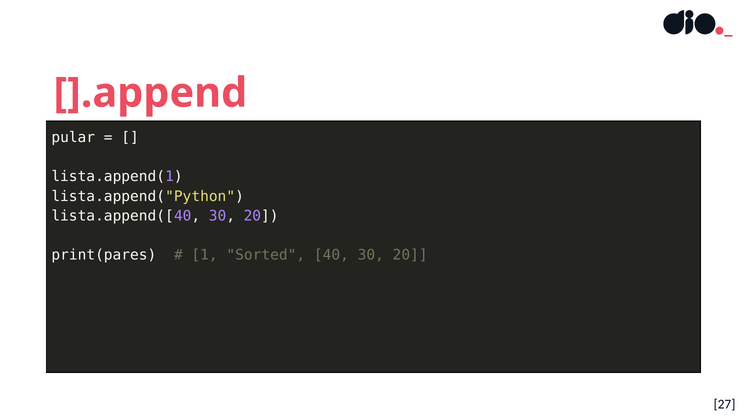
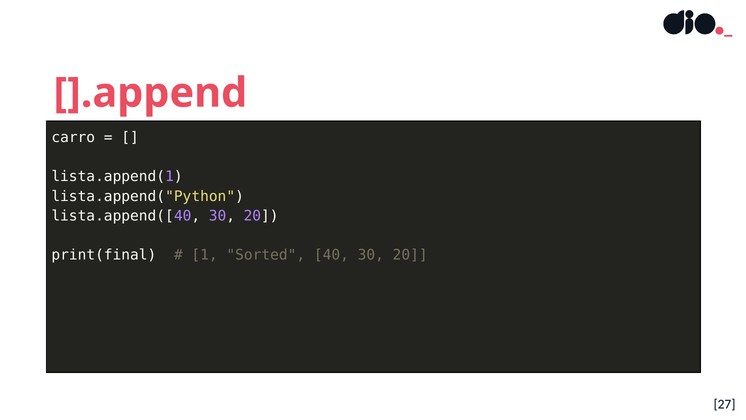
pular: pular -> carro (73, 137)
print(pares: print(pares -> print(final (104, 255)
